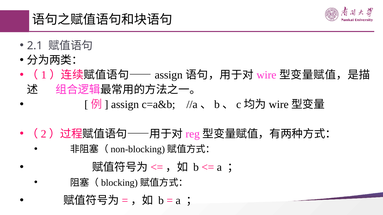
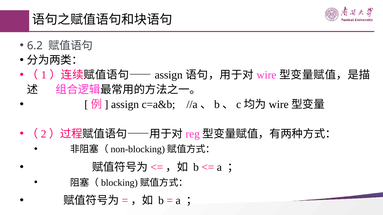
2.1: 2.1 -> 6.2 (35, 46)
